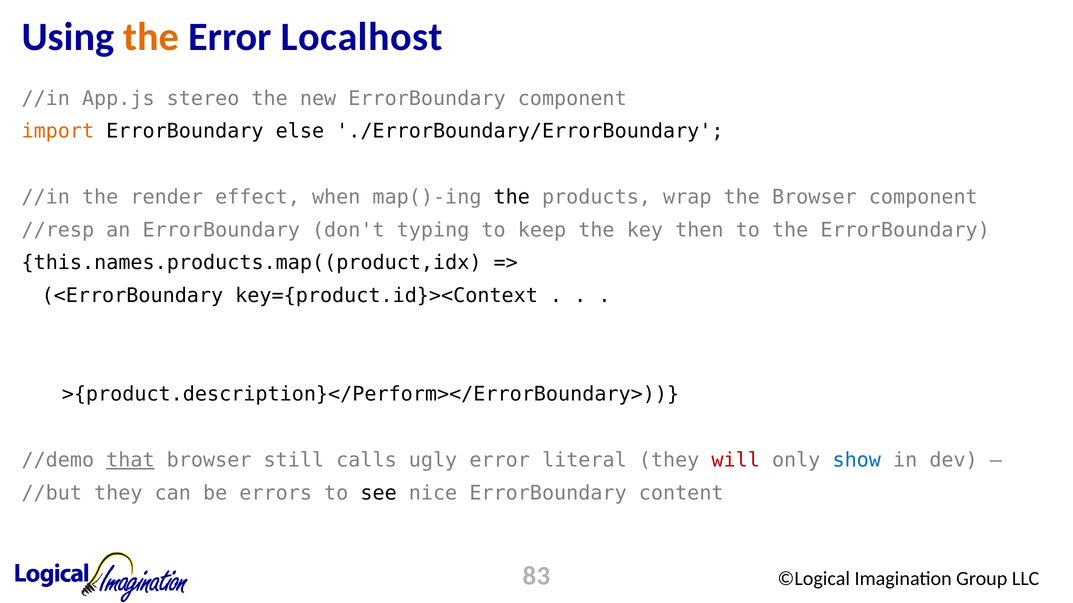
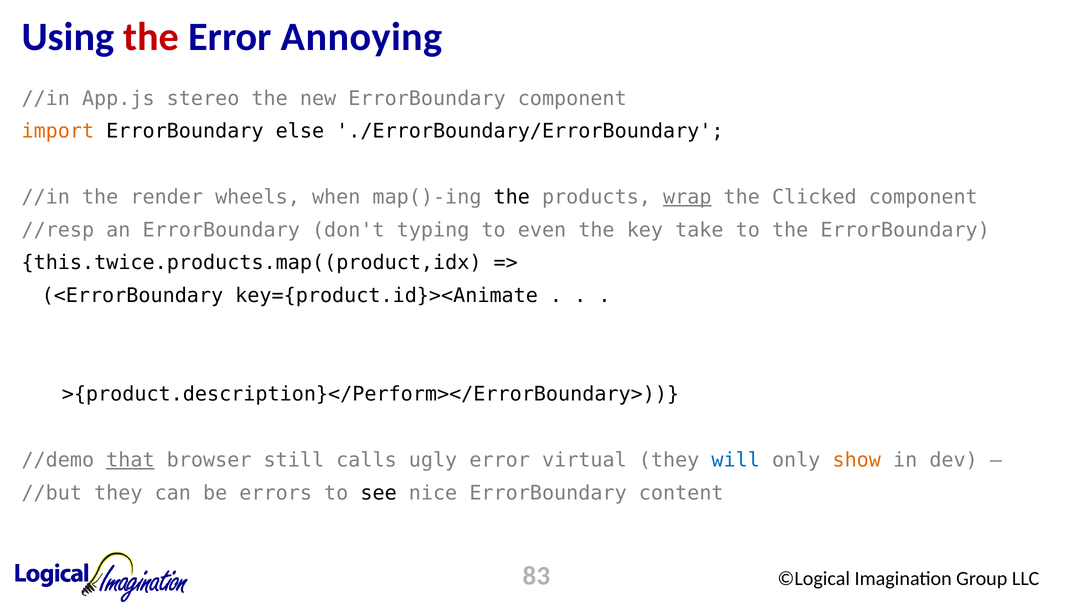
the colour: orange -> red (151, 37)
Localhost: Localhost -> Annoying (362, 37)
effect: effect -> wheels (257, 197)
wrap underline: none -> present (687, 197)
the Browser: Browser -> Clicked (814, 197)
keep: keep -> even (542, 230)
then: then -> take (699, 230)
this.names.products.map((product,idx: this.names.products.map((product,idx -> this.twice.products.map((product,idx (252, 263)
key={product.id}><Context: key={product.id}><Context -> key={product.id}><Animate (387, 296)
literal: literal -> virtual (584, 461)
will colour: red -> blue (736, 461)
show colour: blue -> orange (857, 461)
